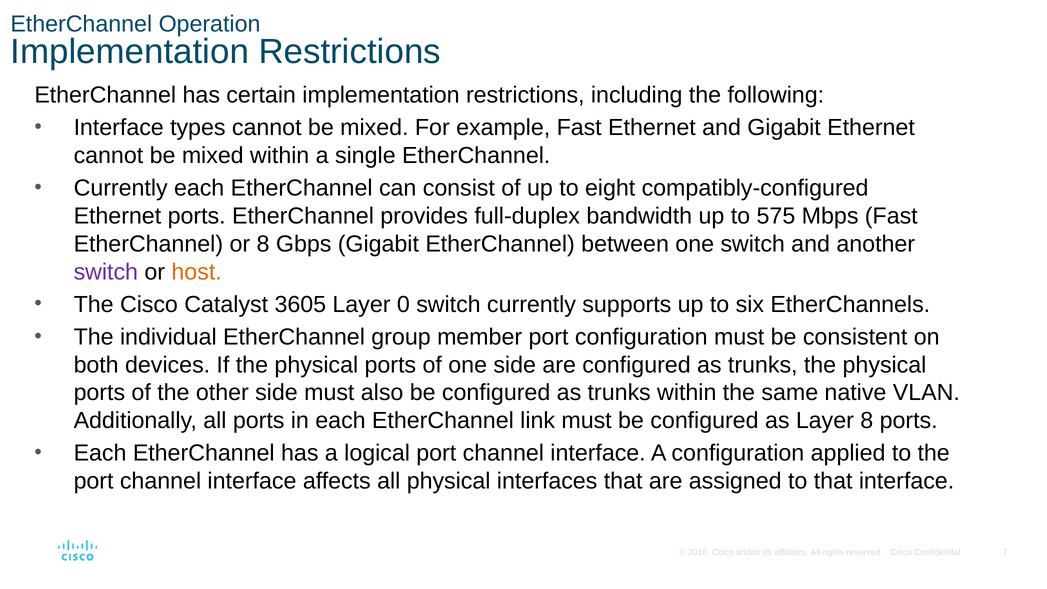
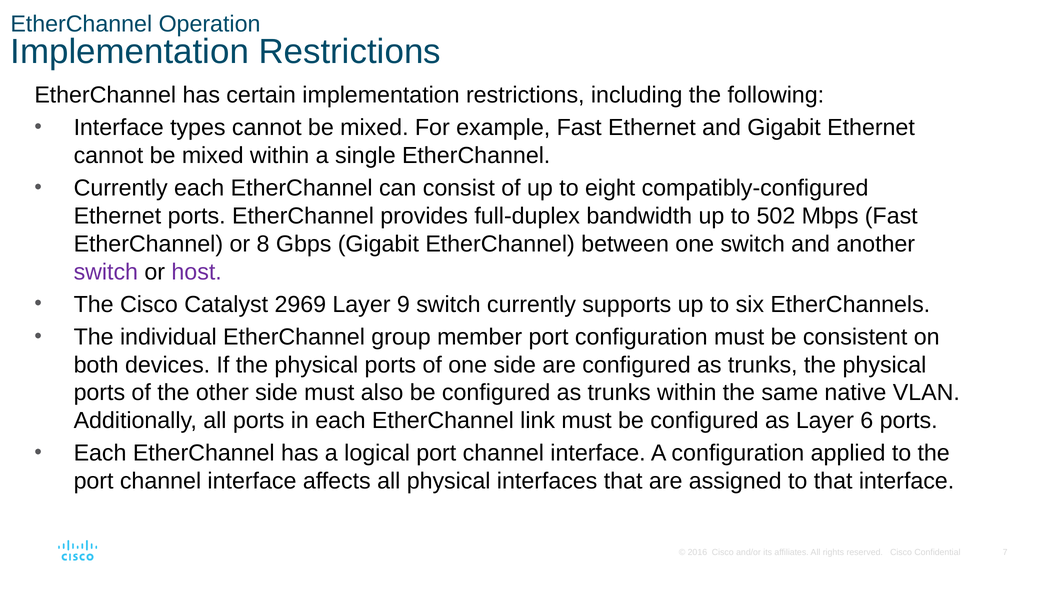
575: 575 -> 502 (776, 216)
host colour: orange -> purple (197, 272)
3605: 3605 -> 2969 (300, 304)
0: 0 -> 9 (403, 304)
Layer 8: 8 -> 6 (867, 421)
